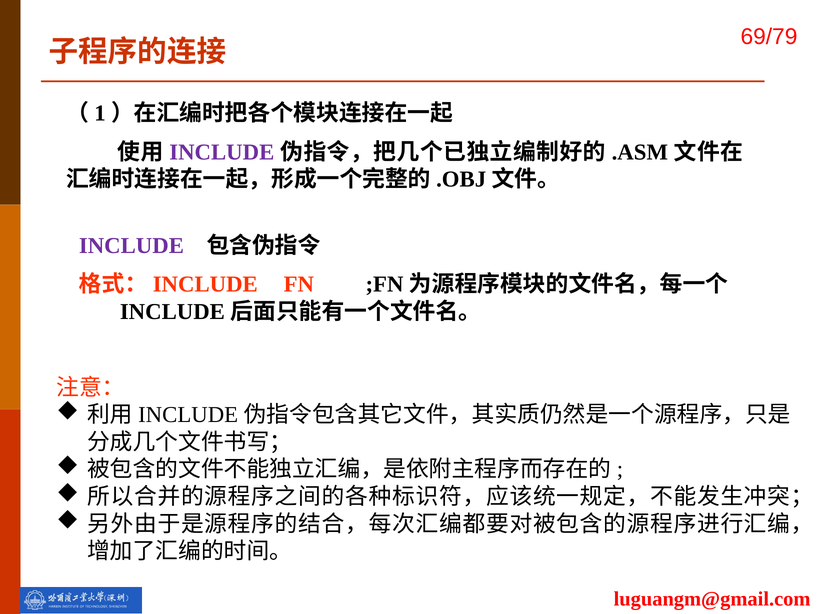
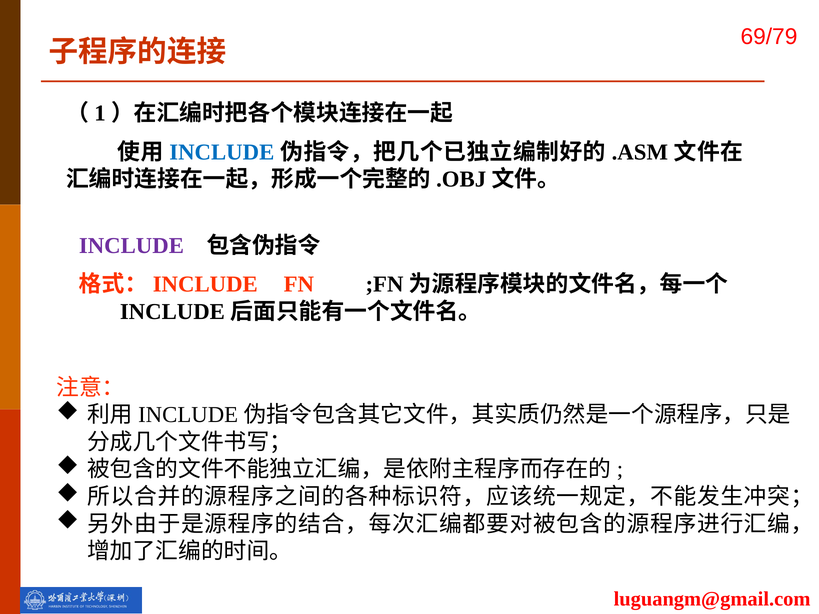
INCLUDE colour: purple -> blue (222, 152)
